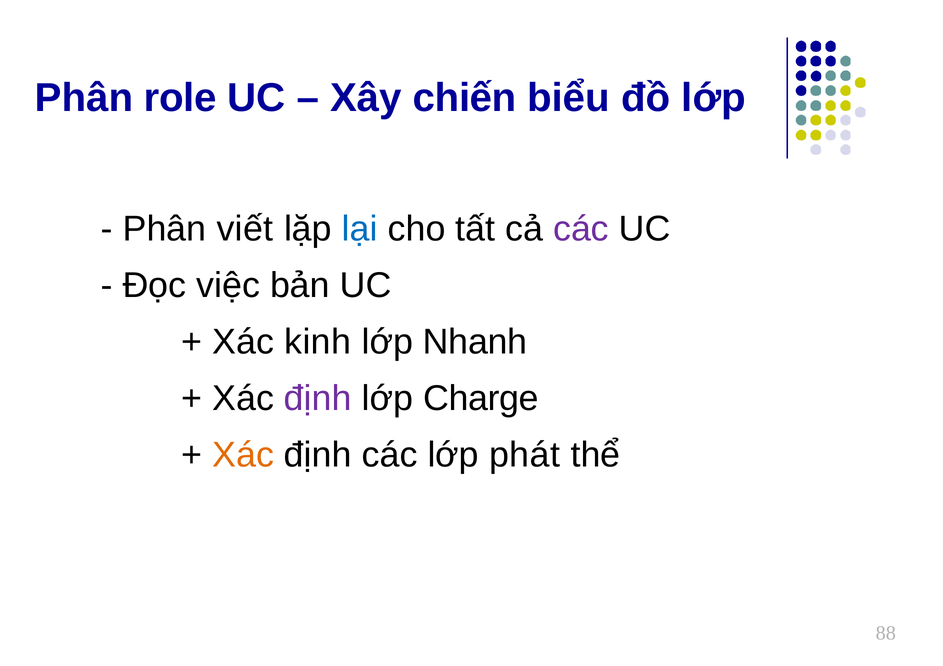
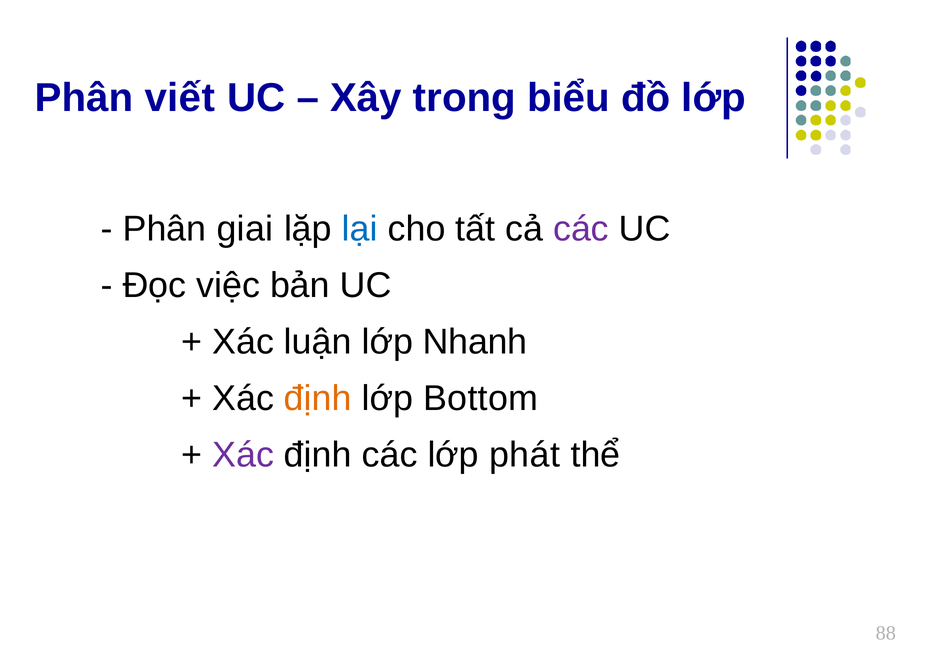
role: role -> viết (180, 98)
chiến: chiến -> trong (464, 98)
viết: viết -> giai (245, 229)
kinh: kinh -> luận (318, 342)
định colour: purple -> orange (318, 399)
Charge: Charge -> Bottom (481, 399)
Xác colour: orange -> purple (243, 455)
